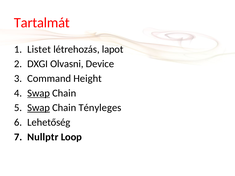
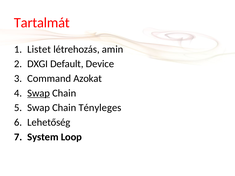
lapot: lapot -> amin (113, 49)
Olvasni: Olvasni -> Default (67, 64)
Height: Height -> Azokat (88, 79)
Swap underline: present -> none (39, 108)
Nullptr: Nullptr -> System (43, 137)
